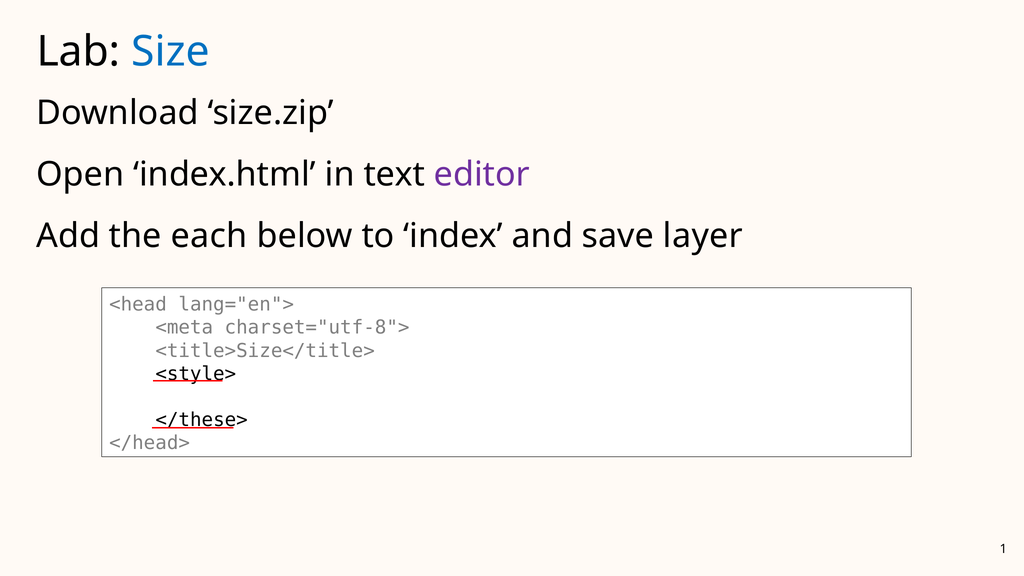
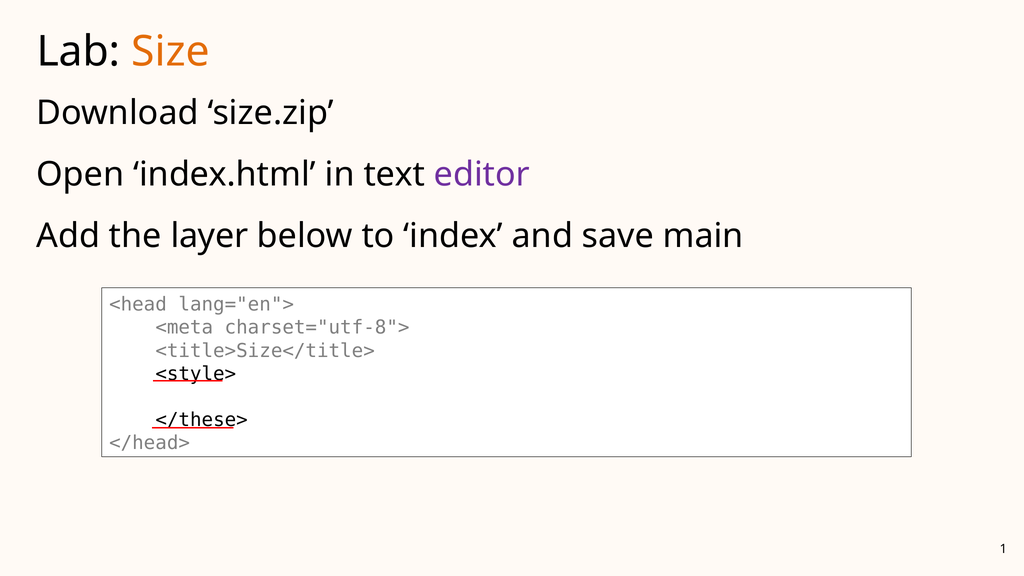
Size colour: blue -> orange (171, 52)
each: each -> layer (209, 236)
layer: layer -> main (703, 236)
